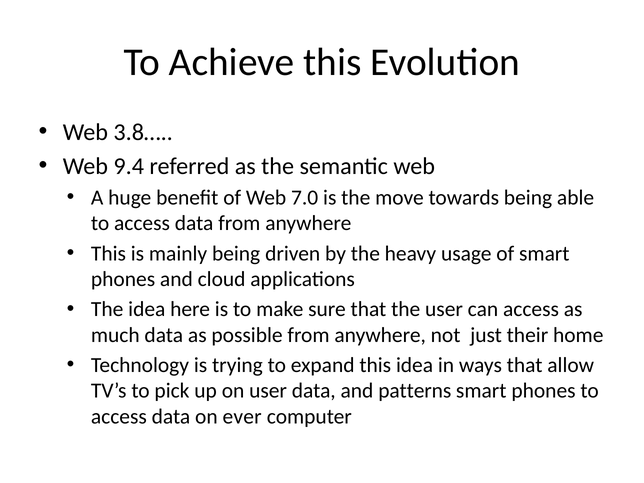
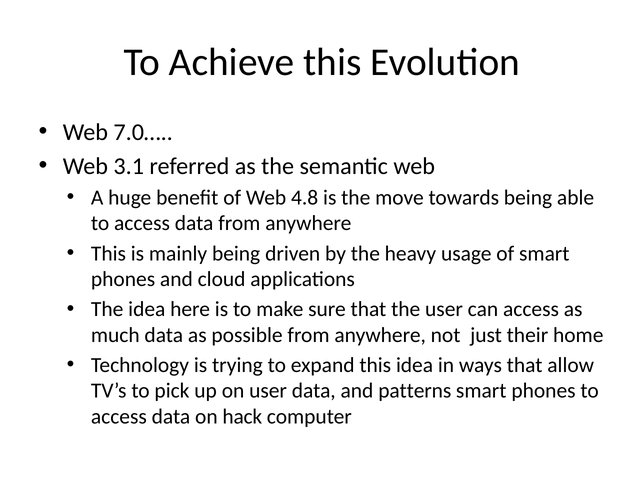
3.8…: 3.8… -> 7.0… (143, 132)
9.4: 9.4 -> 3.1 (129, 166)
7.0: 7.0 -> 4.8 (305, 198)
ever: ever -> hack (242, 417)
